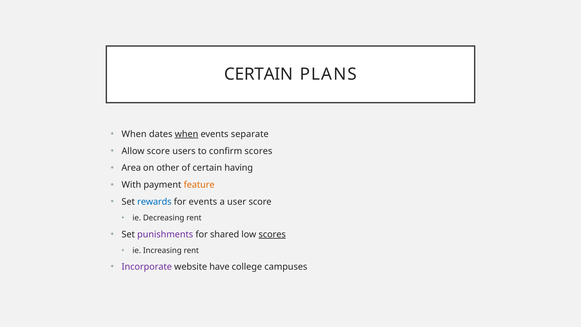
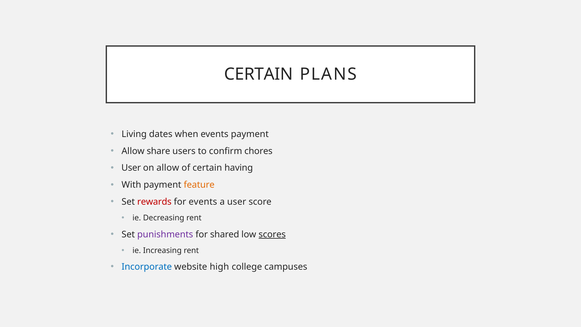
When: When -> Living (134, 134)
when underline: present -> none (187, 134)
events separate: separate -> payment (250, 134)
Allow score: score -> share (158, 151)
confirm scores: scores -> chores (258, 151)
Area: Area -> User (131, 168)
on other: other -> allow (168, 168)
rewards colour: blue -> red (154, 202)
Incorporate colour: purple -> blue (147, 267)
have: have -> high (219, 267)
